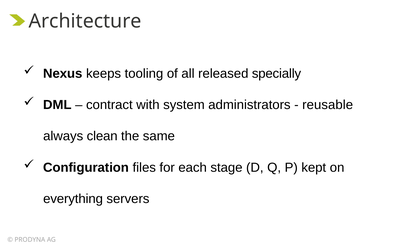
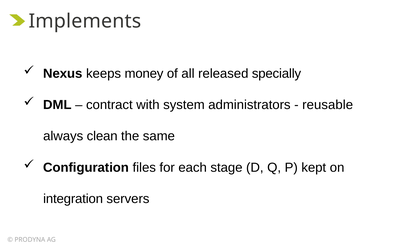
Architecture: Architecture -> Implements (85, 21)
tooling: tooling -> money (144, 74)
everything: everything -> integration (73, 199)
